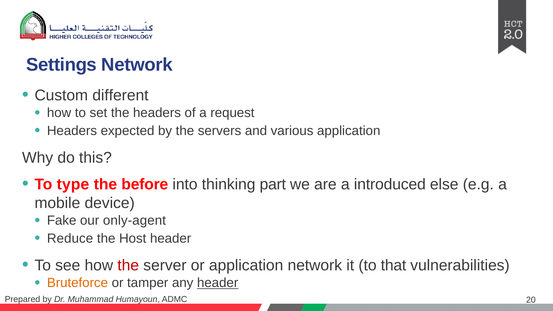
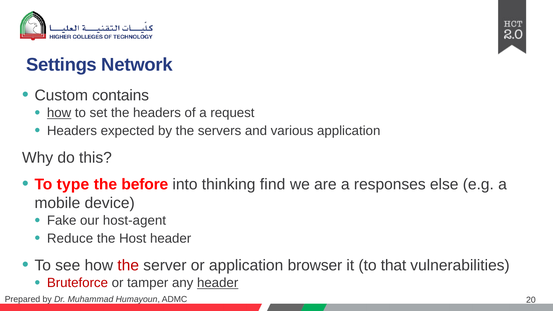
different: different -> contains (121, 95)
how underline: none -> present (59, 113)
part: part -> find (273, 184)
introduced: introduced -> responses (390, 184)
only-agent: only-agent -> host-agent (134, 221)
application network: network -> browser (315, 265)
Bruteforce colour: orange -> red (77, 283)
